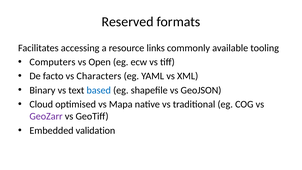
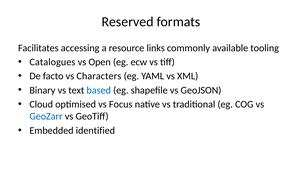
Computers: Computers -> Catalogues (52, 62)
Mapa: Mapa -> Focus (121, 104)
GeoZarr colour: purple -> blue (46, 116)
validation: validation -> identified (95, 130)
